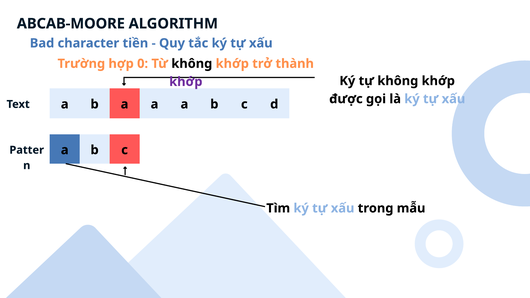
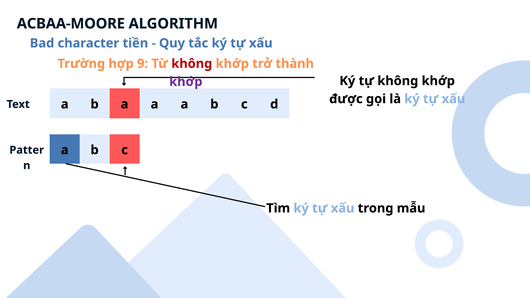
ABCAB-MOORE: ABCAB-MOORE -> ACBAA-MOORE (71, 24)
0: 0 -> 9 (143, 64)
không colour: black -> red (192, 64)
